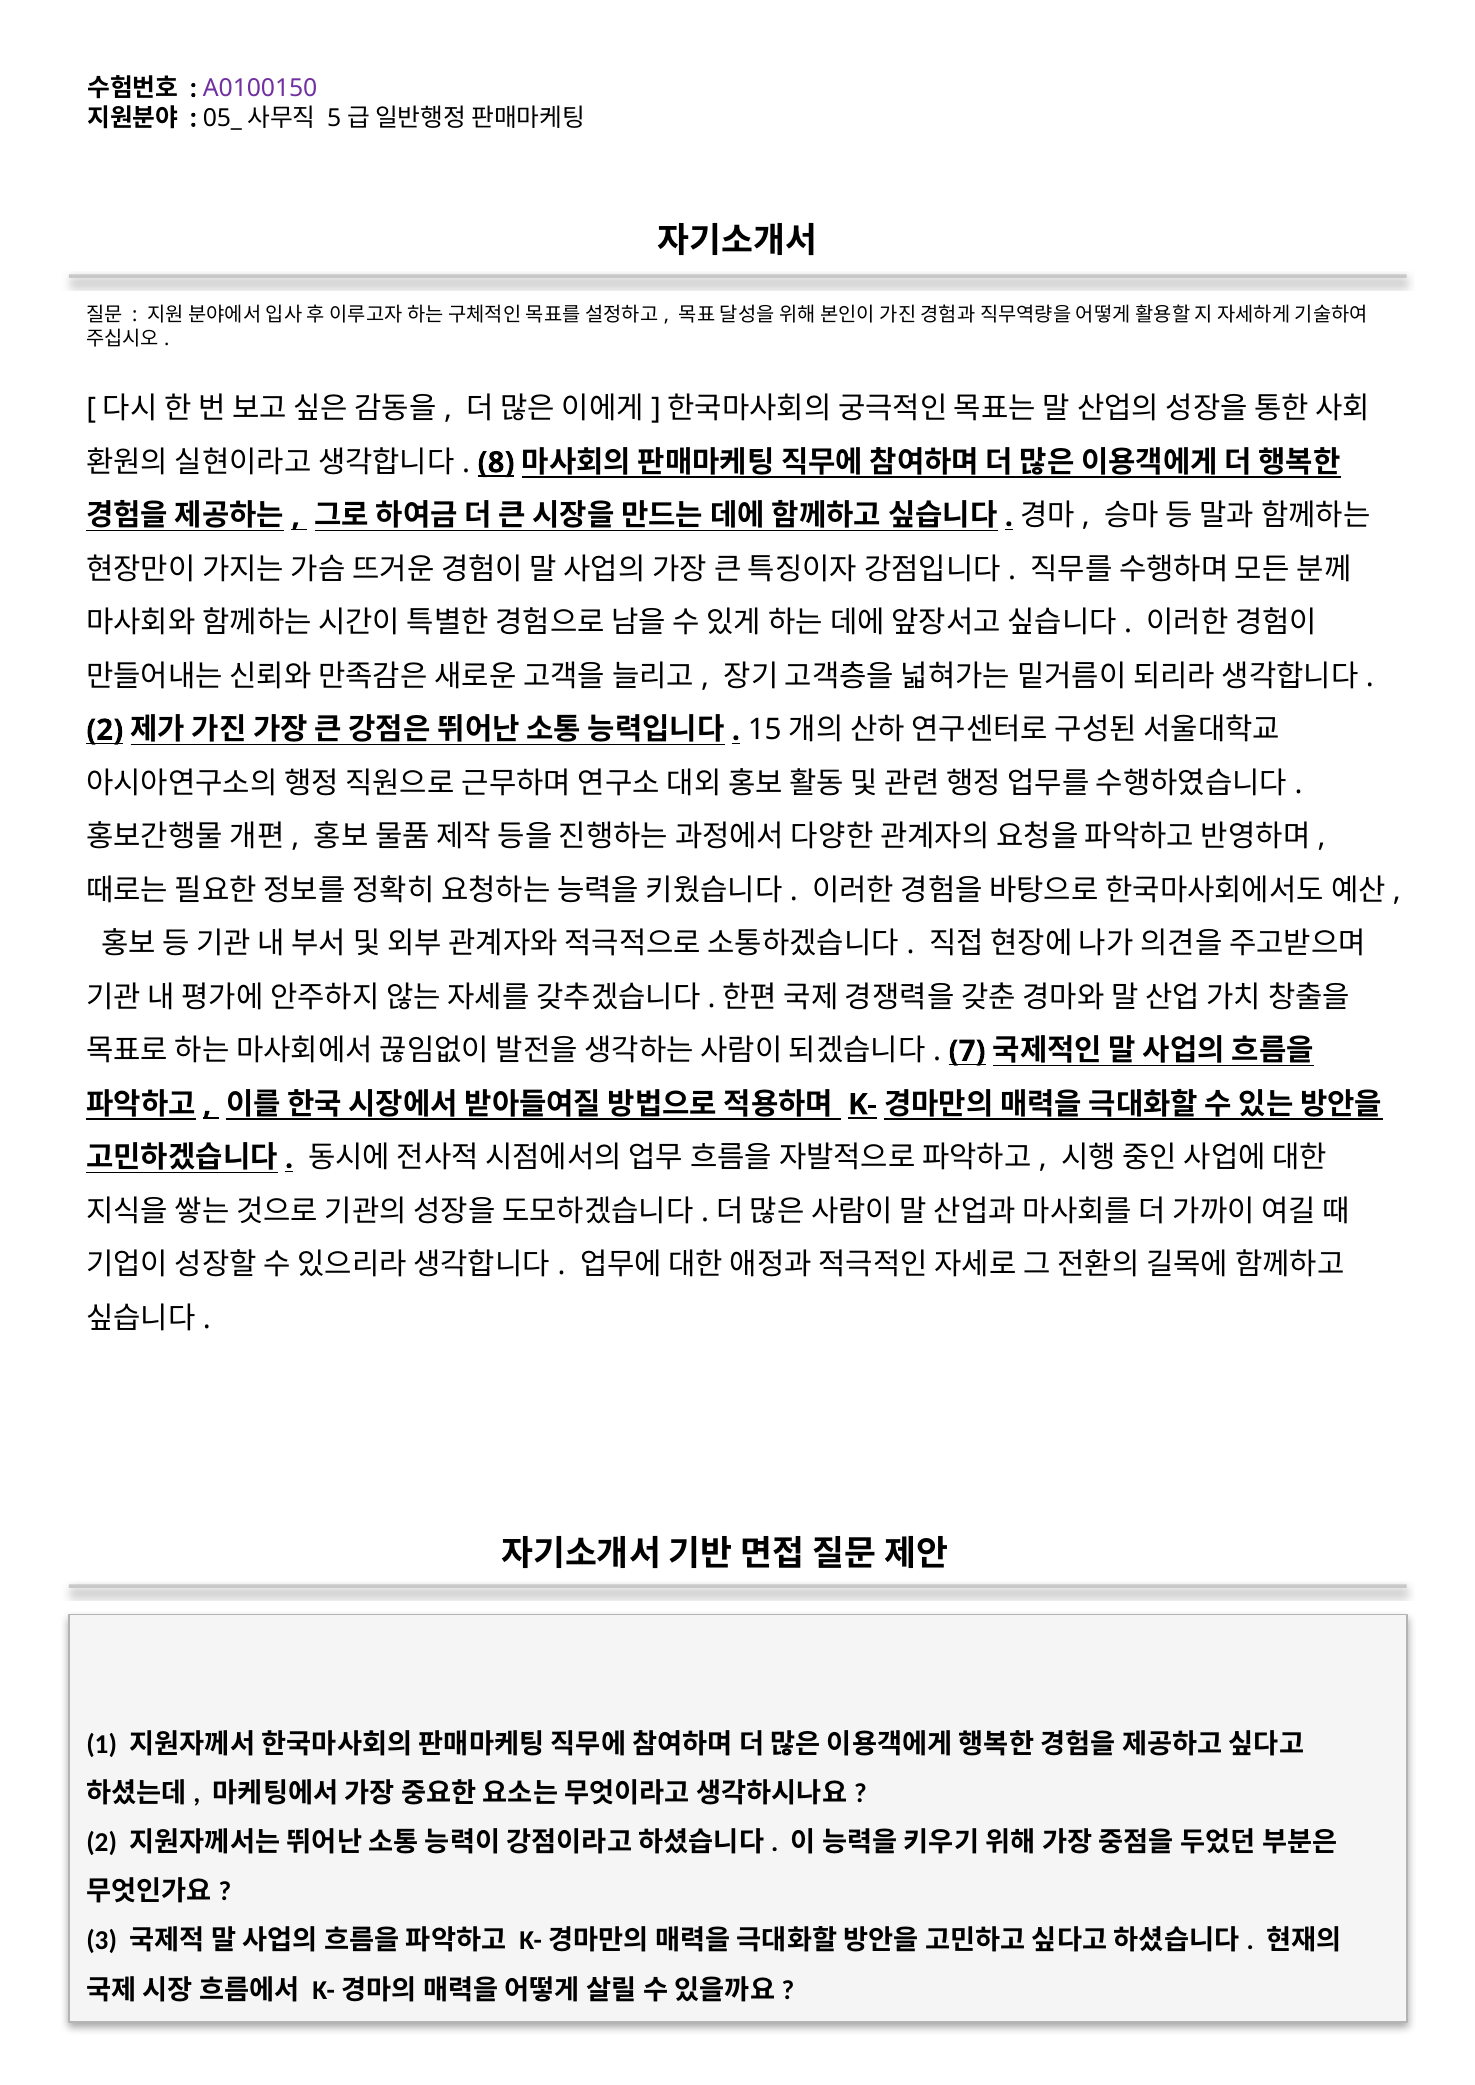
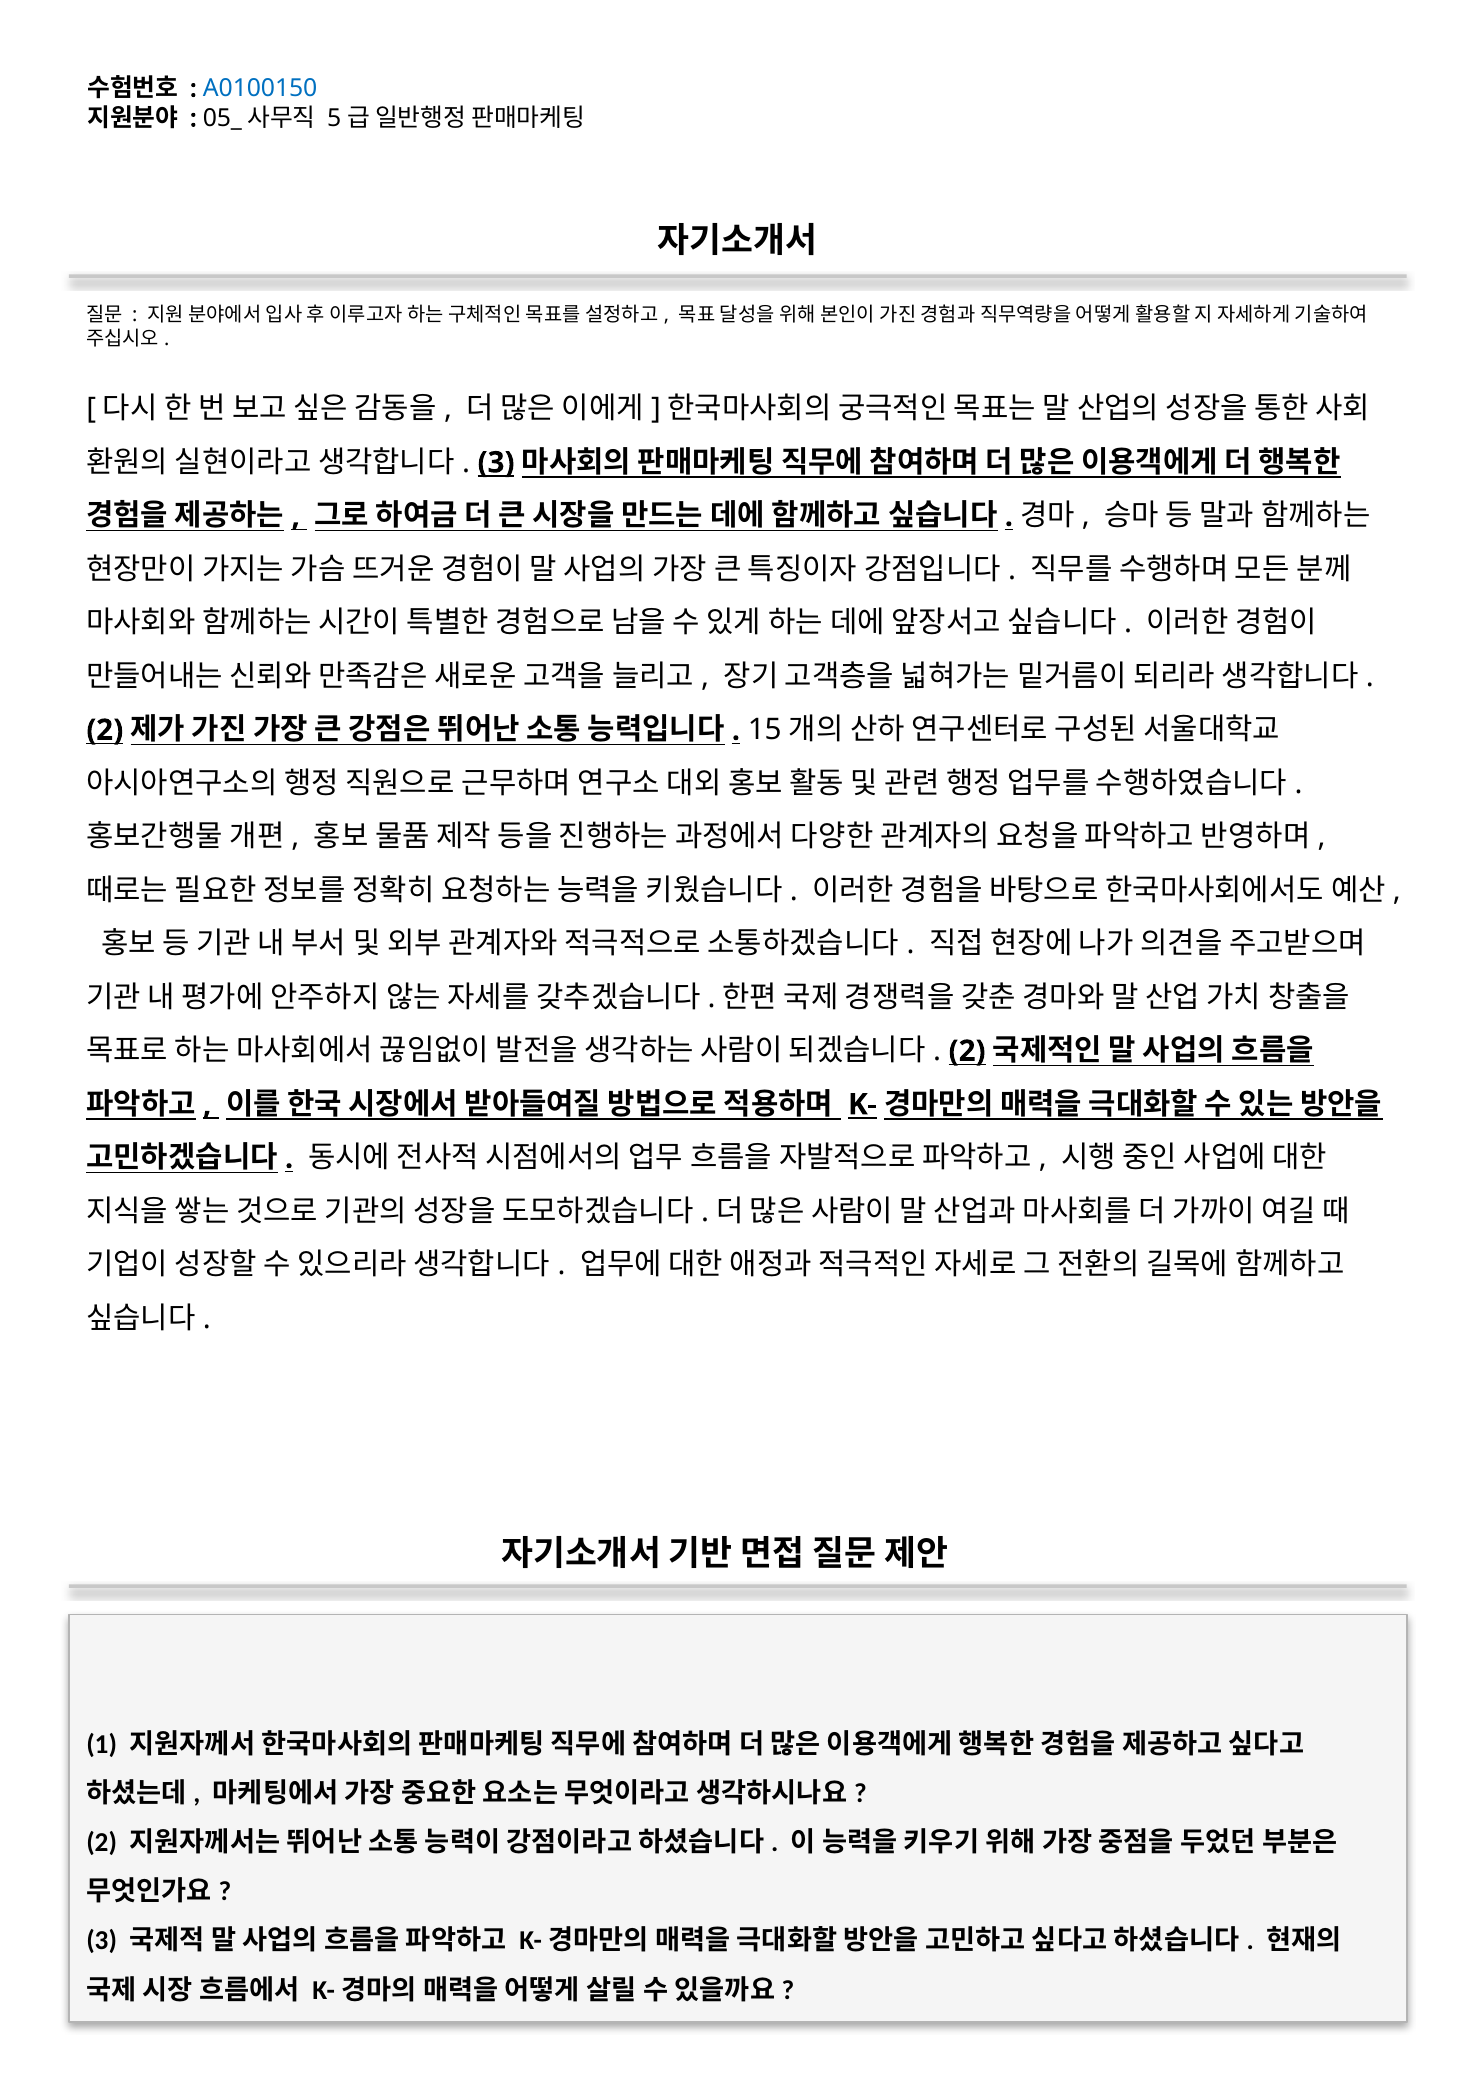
A0100150 colour: purple -> blue (260, 89)
8: 8 -> 3 (496, 463)
7: 7 -> 2 (967, 1052)
